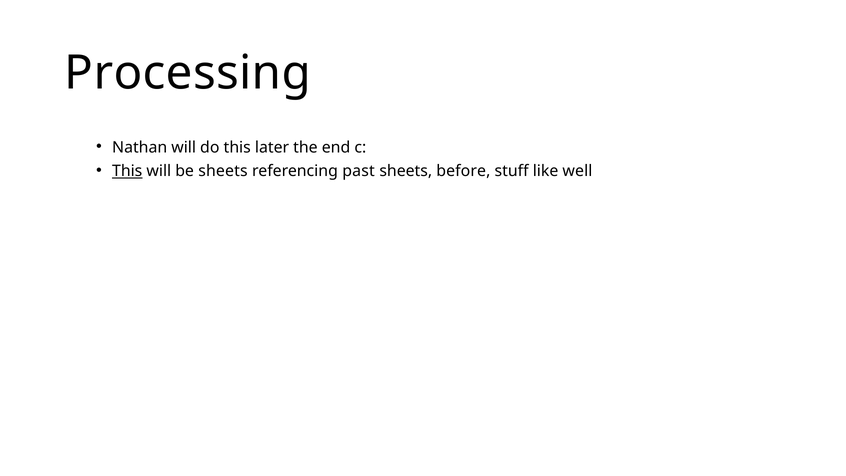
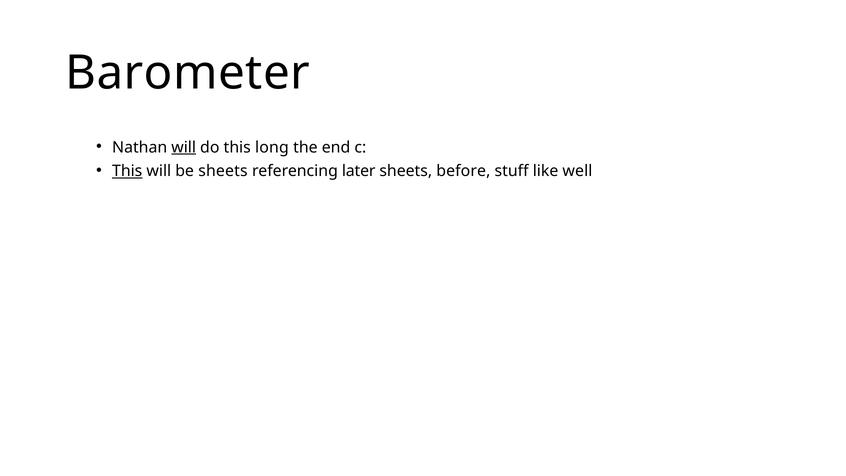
Processing: Processing -> Barometer (188, 73)
will underline: none -> present (184, 147)
later: later -> long (272, 147)
past: past -> later (359, 171)
